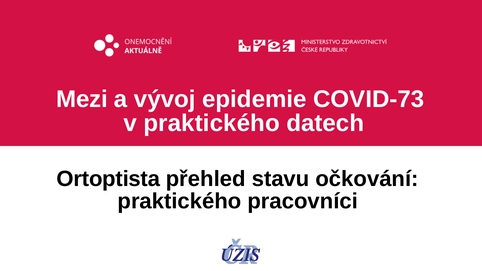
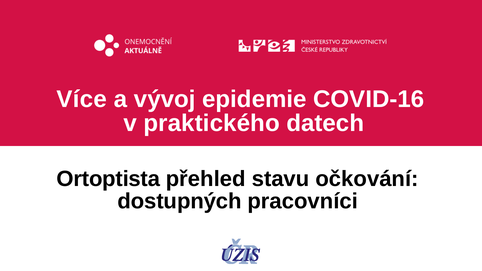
Mezi: Mezi -> Více (82, 99)
COVID-73: COVID-73 -> COVID-16 (369, 99)
praktického: praktického -> dostupných (180, 201)
